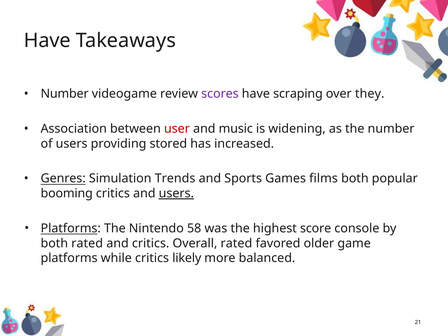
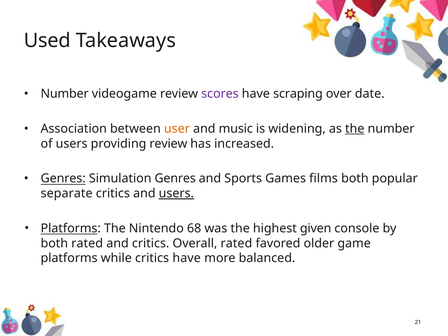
Have: Have -> Used (47, 41)
they: they -> date (370, 94)
user colour: red -> orange (177, 129)
the underline: none -> present (355, 129)
providing stored: stored -> review (168, 144)
Simulation Trends: Trends -> Genres (175, 179)
booming: booming -> separate (67, 193)
58: 58 -> 68 (194, 228)
score: score -> given (316, 228)
critics likely: likely -> have (187, 258)
